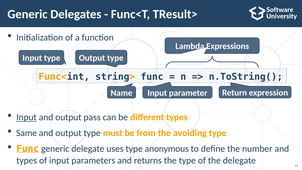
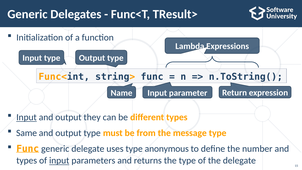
pass: pass -> they (92, 117)
avoiding: avoiding -> message (190, 133)
input underline: none -> present (59, 160)
